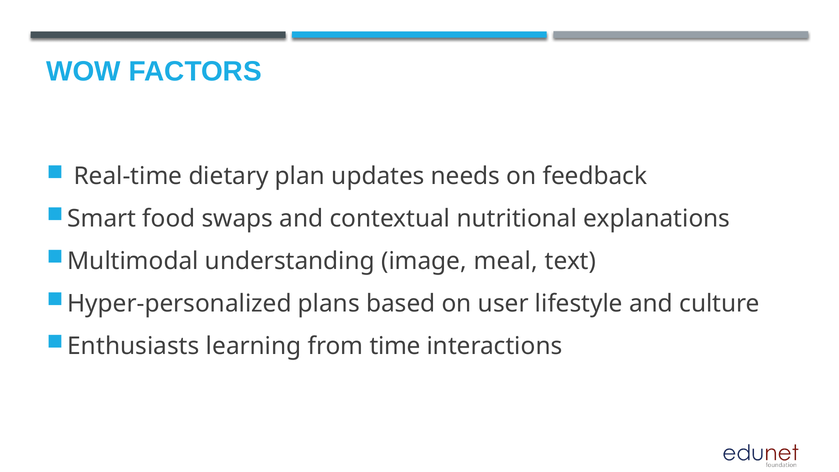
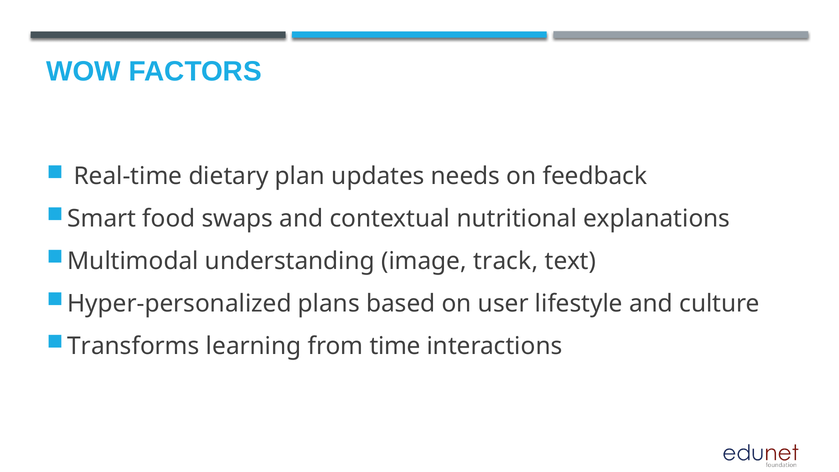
meal: meal -> track (506, 261)
Enthusiasts: Enthusiasts -> Transforms (133, 346)
